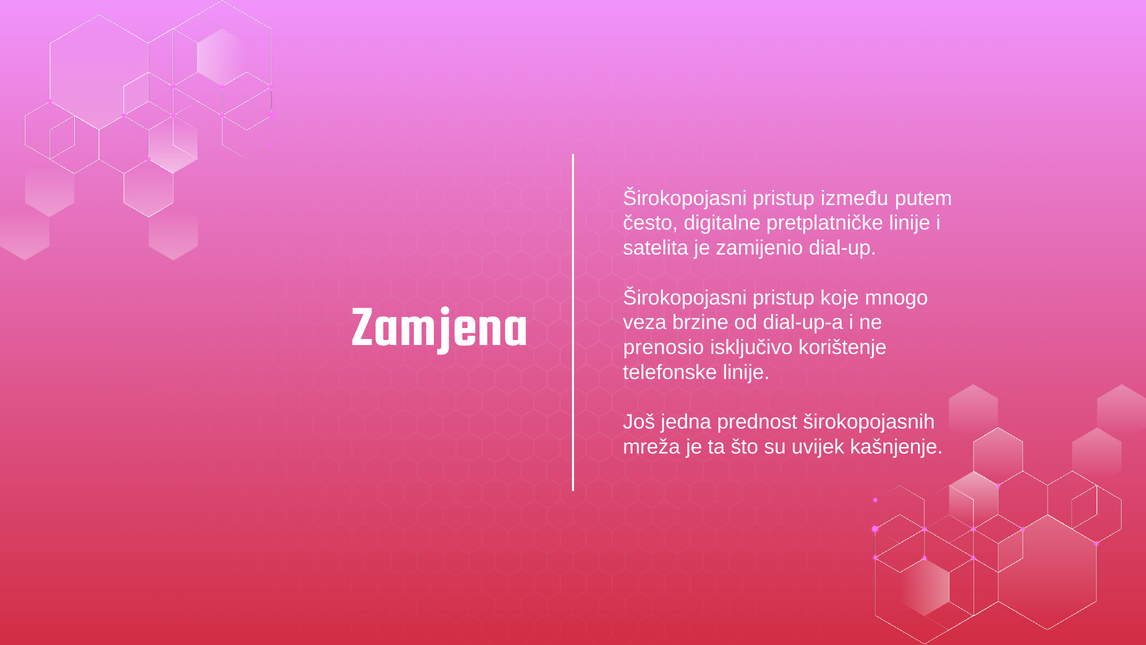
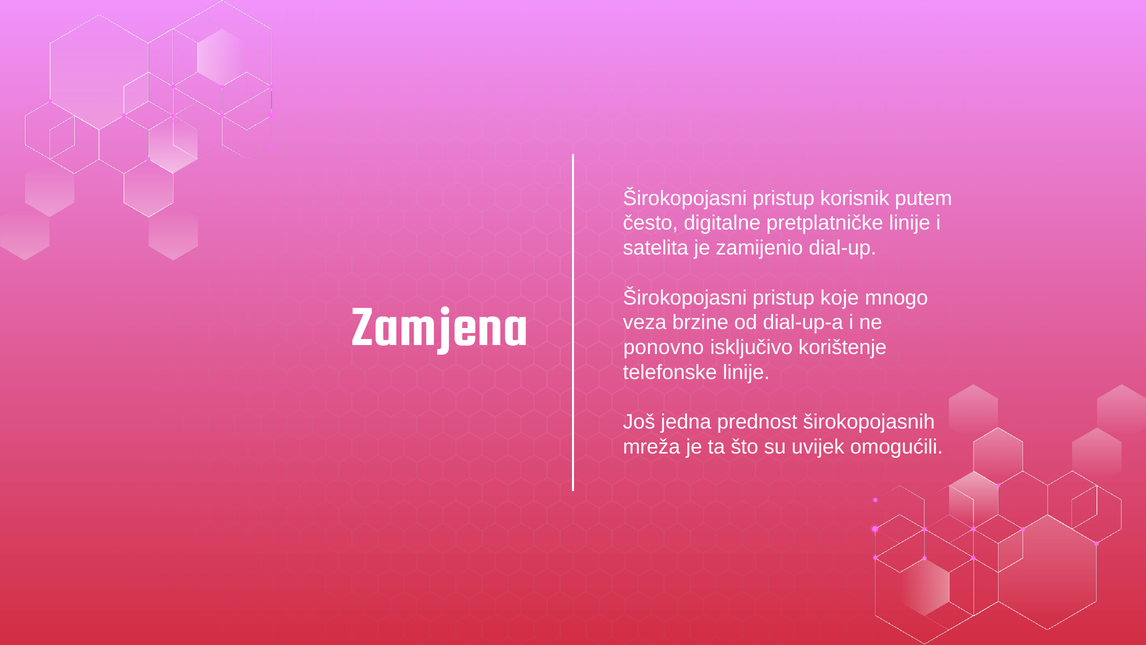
između: između -> korisnik (855, 198)
prenosio: prenosio -> ponovno (664, 347)
kašnjenje: kašnjenje -> omogućili (897, 447)
